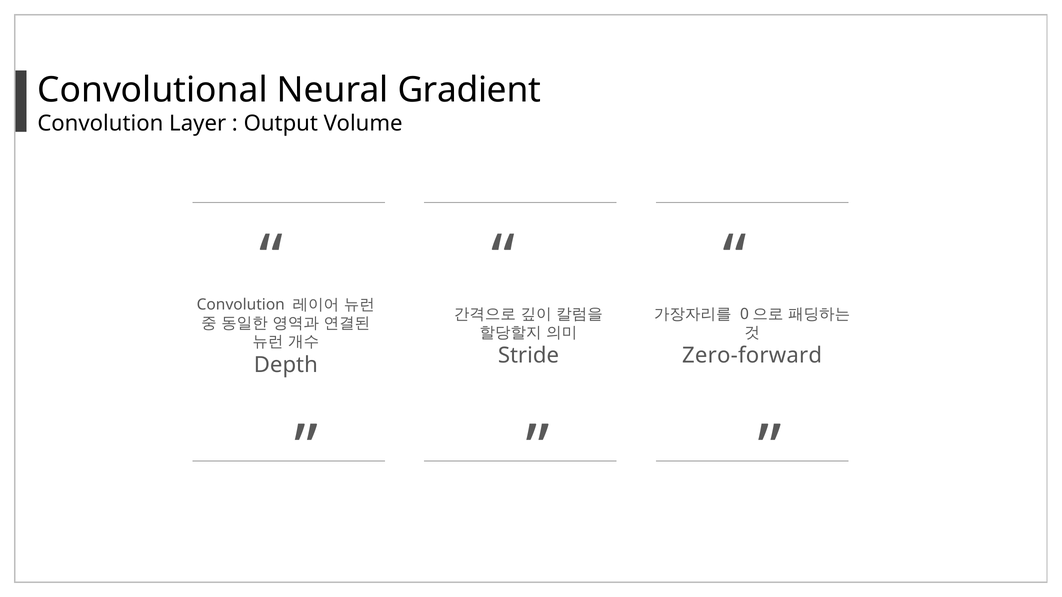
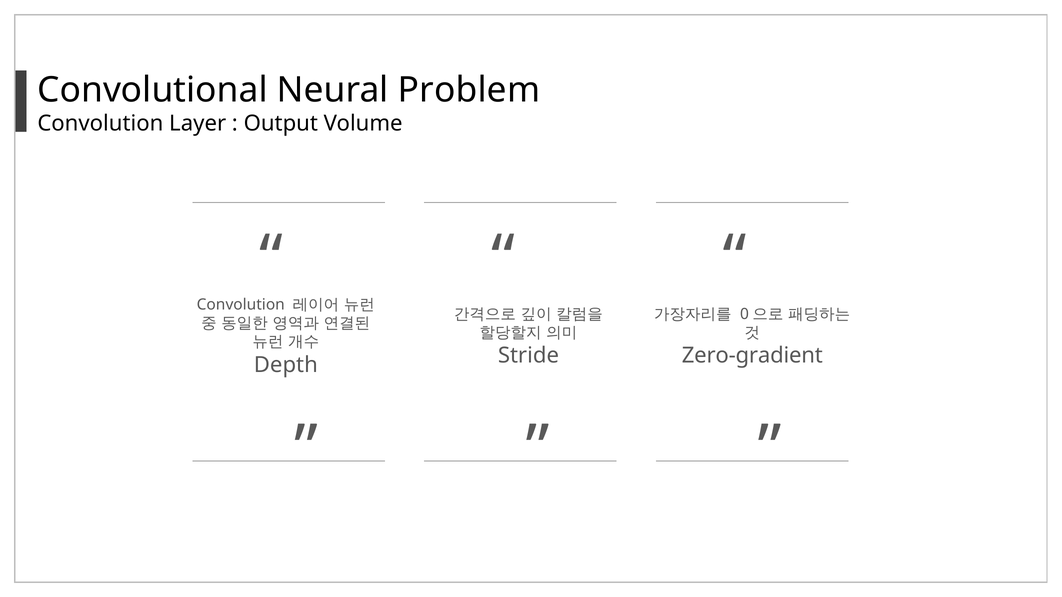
Gradient: Gradient -> Problem (469, 90)
Zero-forward: Zero-forward -> Zero-gradient (752, 356)
